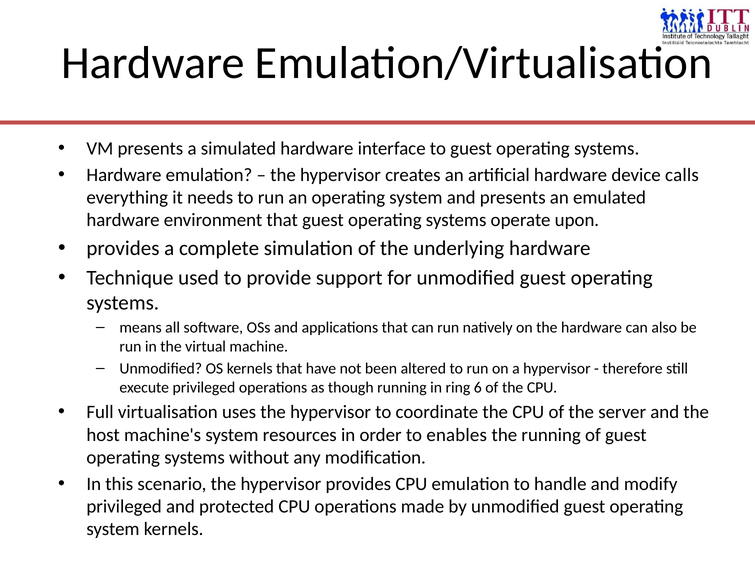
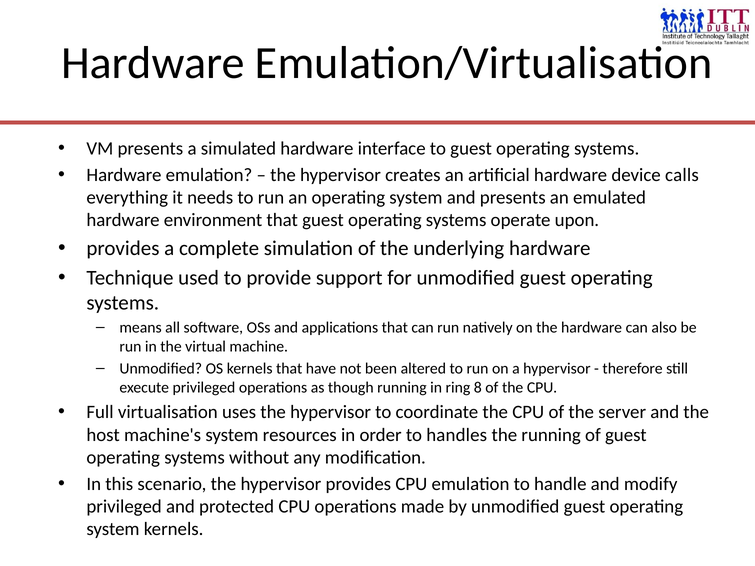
6: 6 -> 8 (478, 388)
enables: enables -> handles (457, 435)
